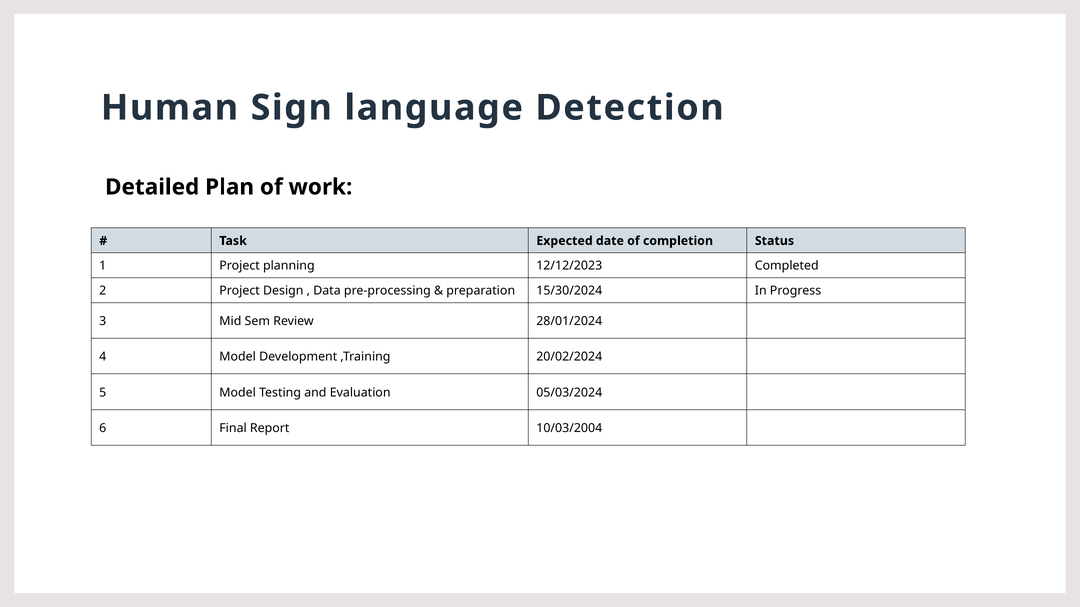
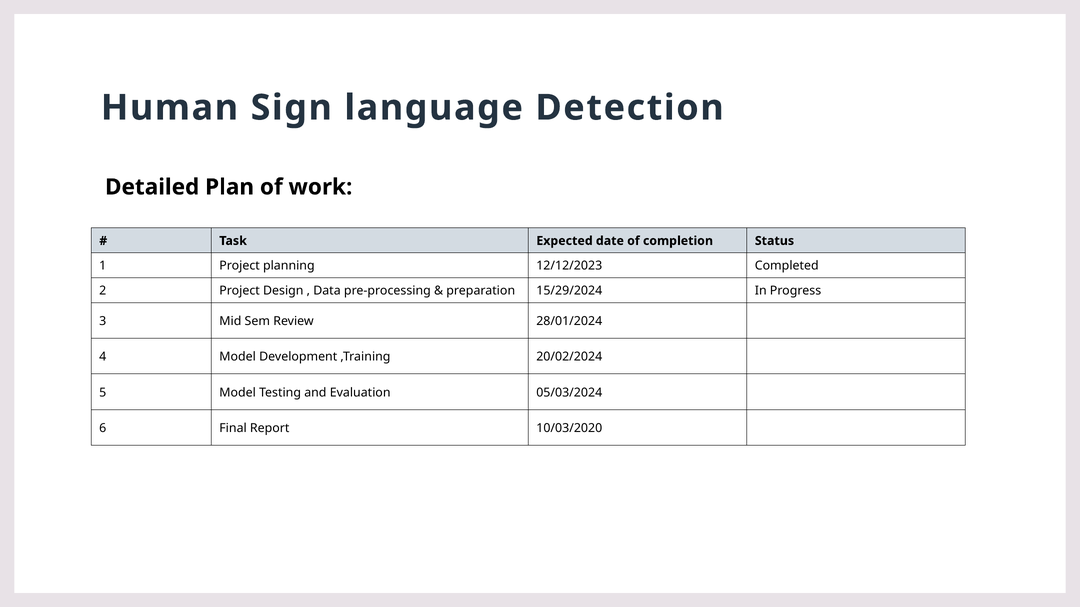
15/30/2024: 15/30/2024 -> 15/29/2024 (569, 291)
10/03/2004: 10/03/2004 -> 10/03/2020 (569, 428)
